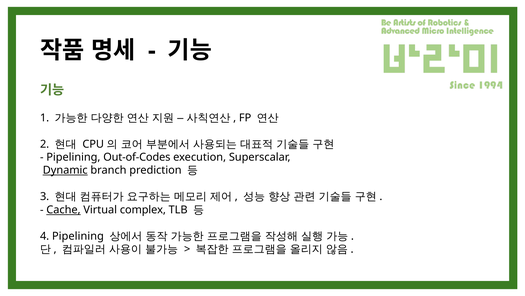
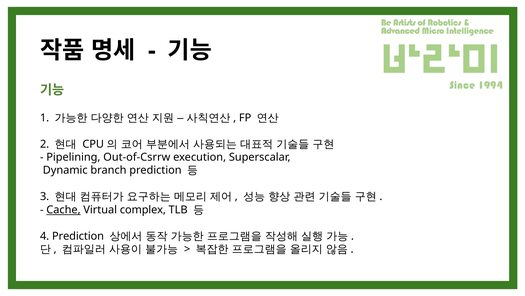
Out-of-Codes: Out-of-Codes -> Out-of-Csrrw (137, 157)
Dynamic underline: present -> none (65, 170)
4 Pipelining: Pipelining -> Prediction (78, 236)
